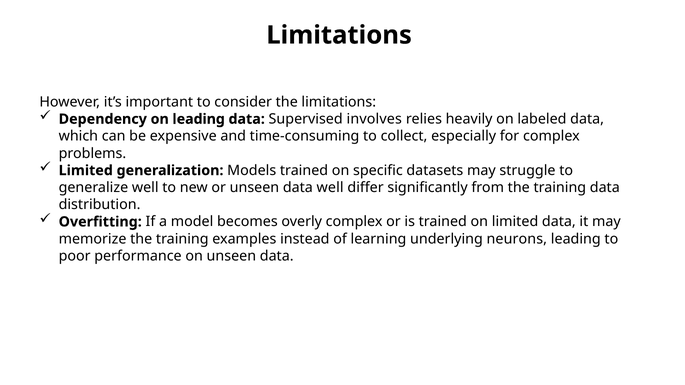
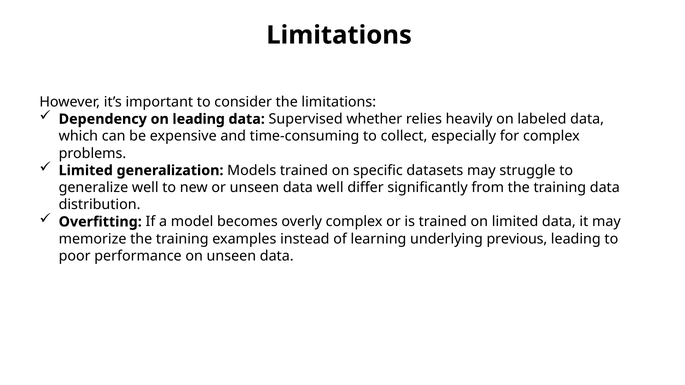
involves: involves -> whether (374, 119)
neurons: neurons -> previous (517, 239)
